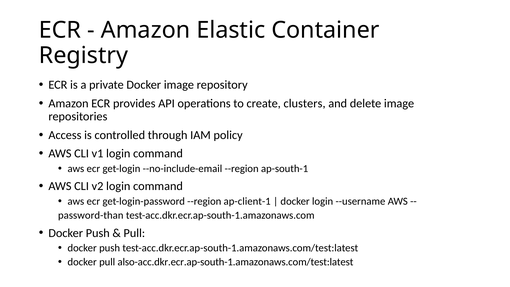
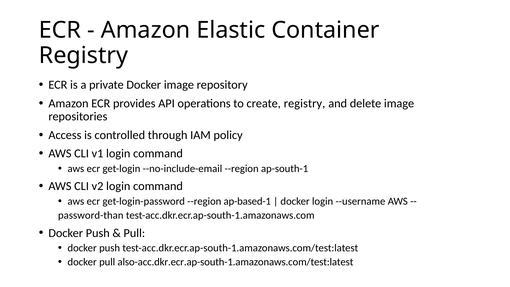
create clusters: clusters -> registry (305, 103)
ap-client-1: ap-client-1 -> ap-based-1 (247, 201)
